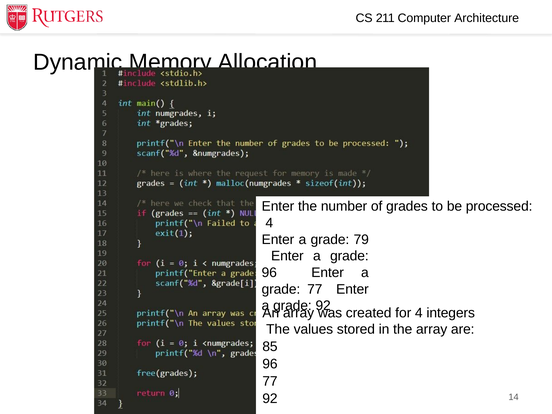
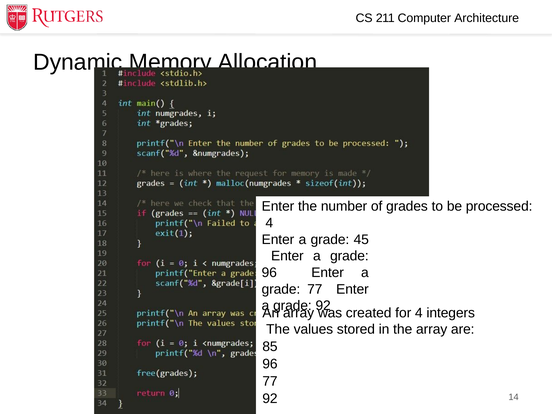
79: 79 -> 45 (361, 239)
